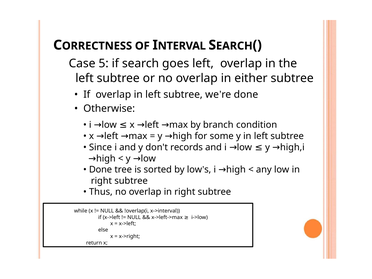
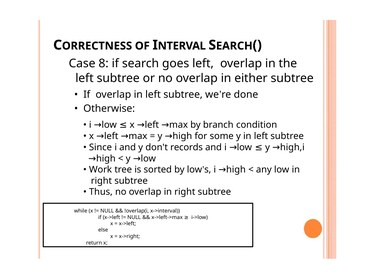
5: 5 -> 8 (104, 63)
Done: Done -> Work (100, 170)
